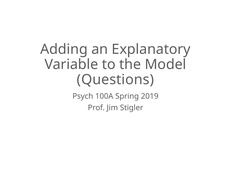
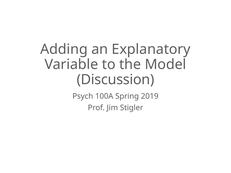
Questions: Questions -> Discussion (116, 80)
